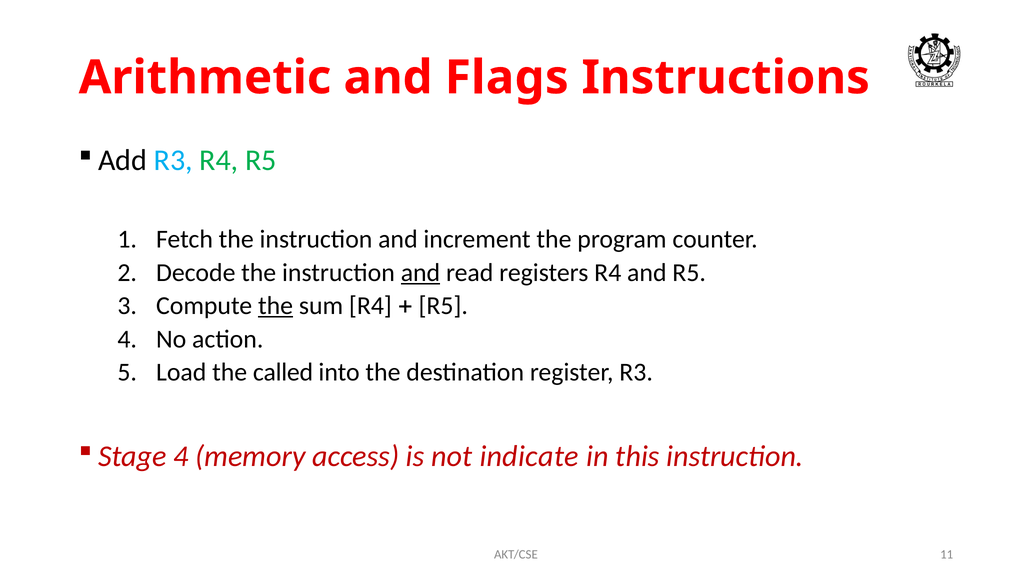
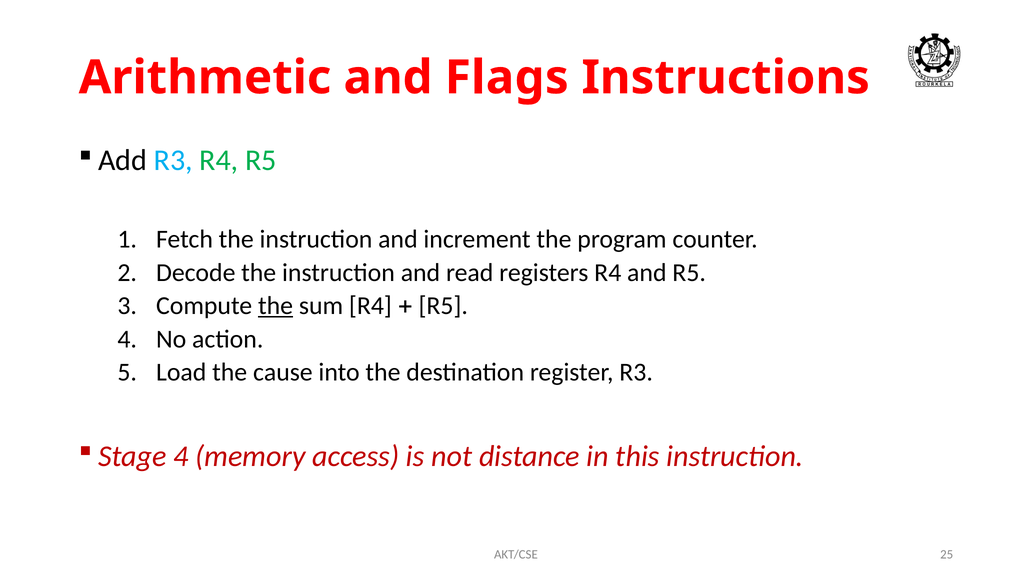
and underline: present -> none (420, 272)
called: called -> cause (283, 372)
indicate: indicate -> distance (529, 456)
11: 11 -> 25 (947, 554)
